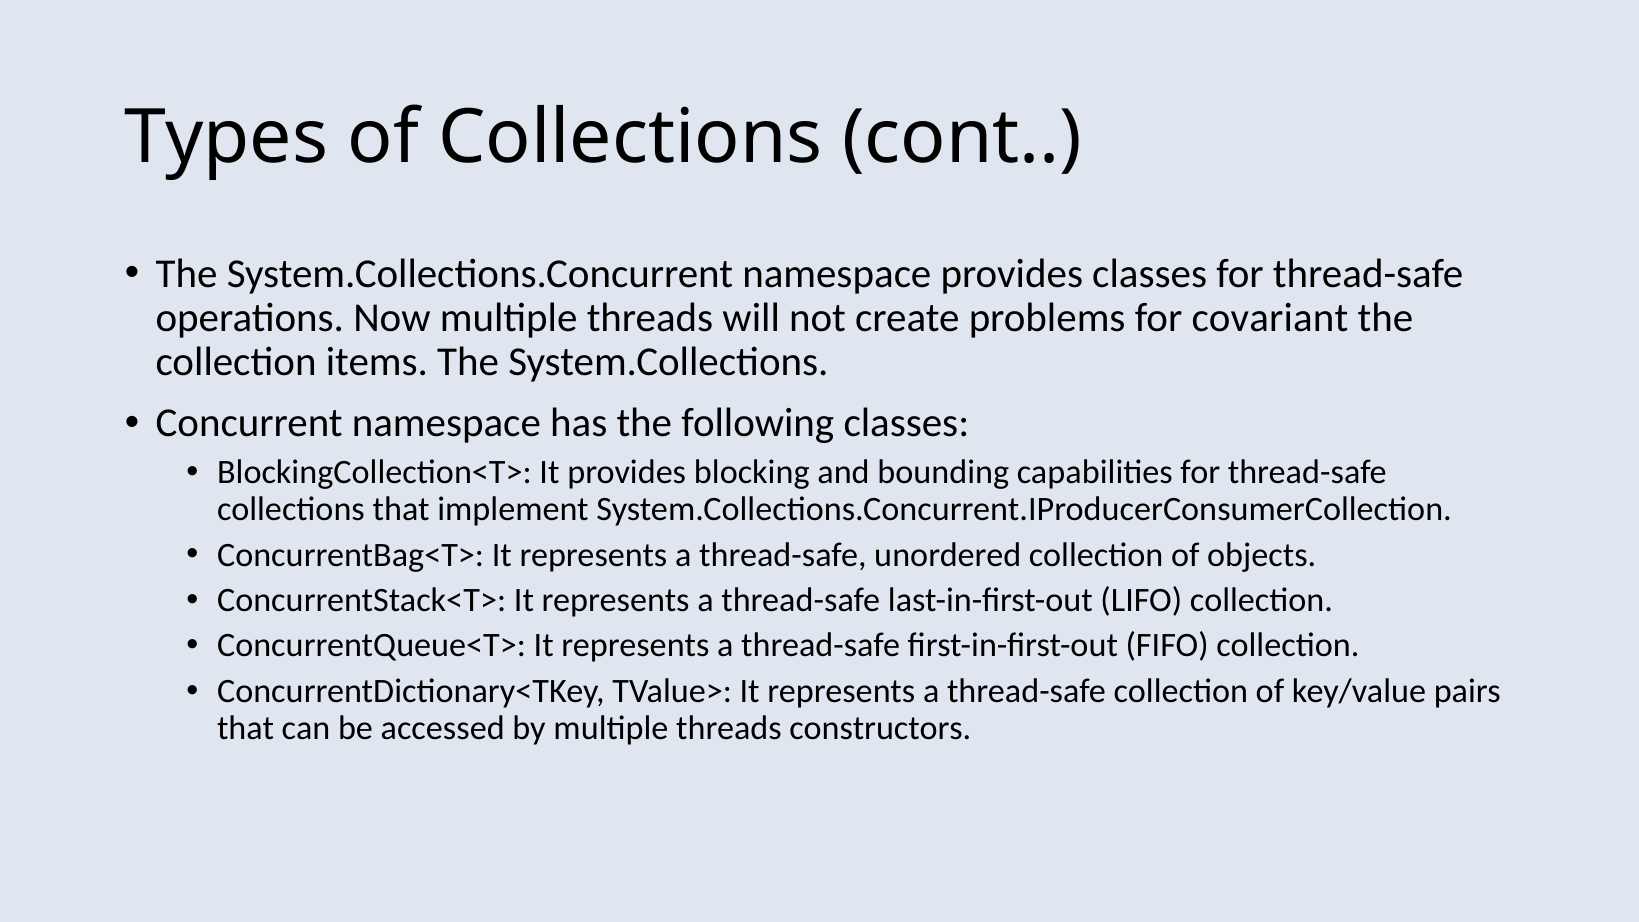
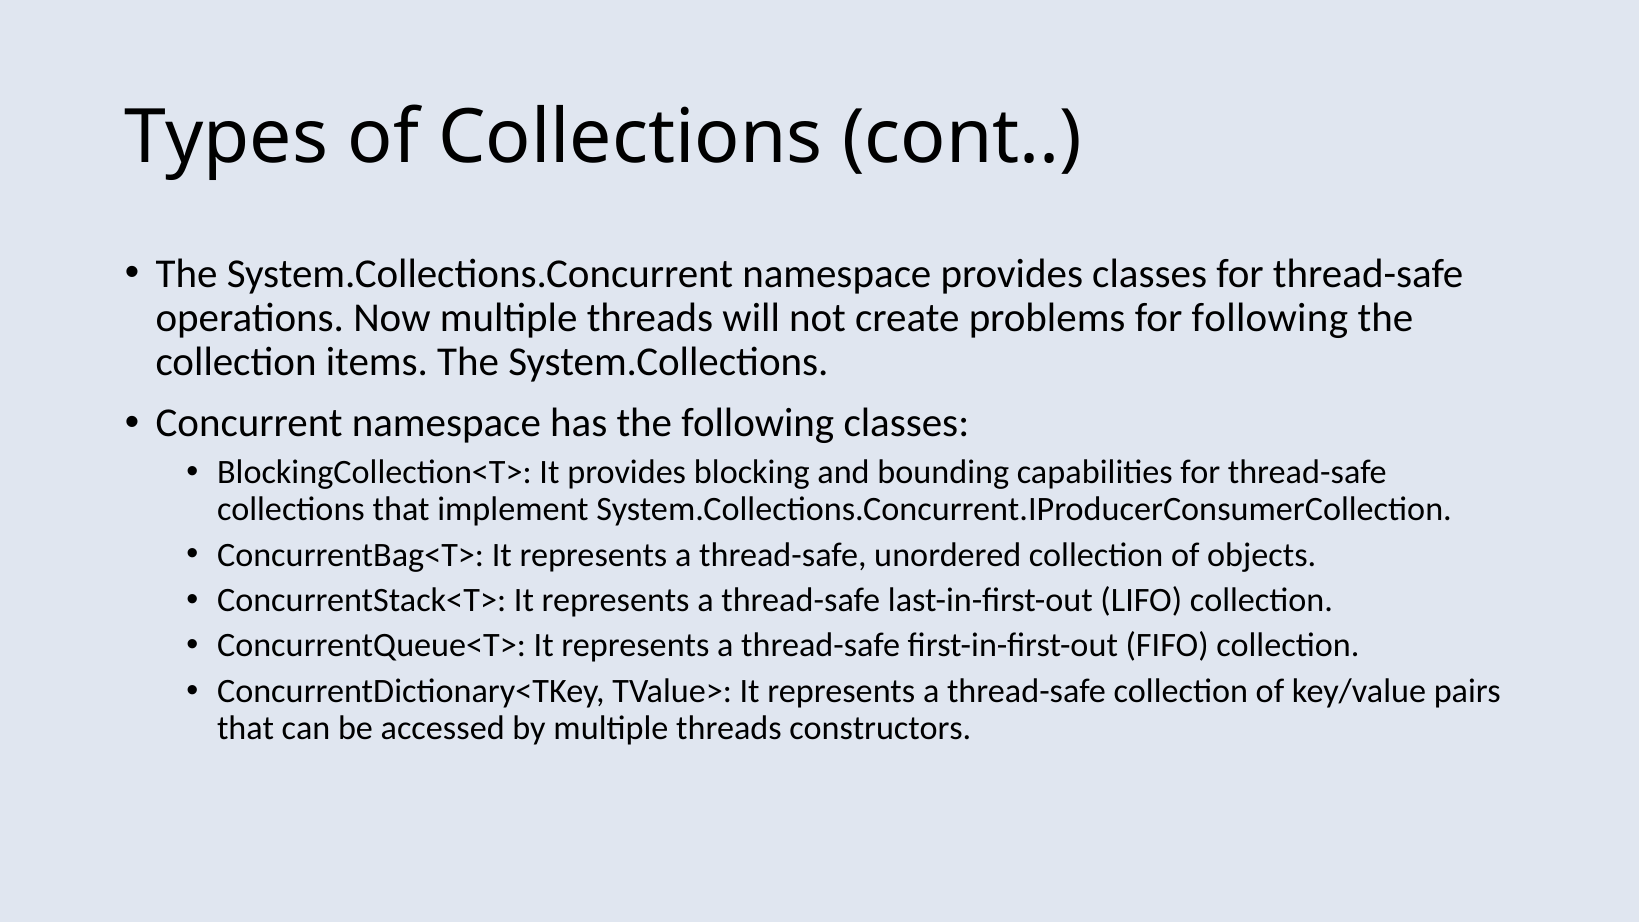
for covariant: covariant -> following (1270, 318)
